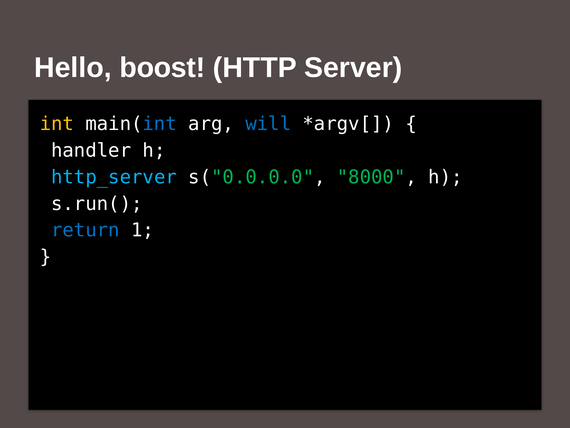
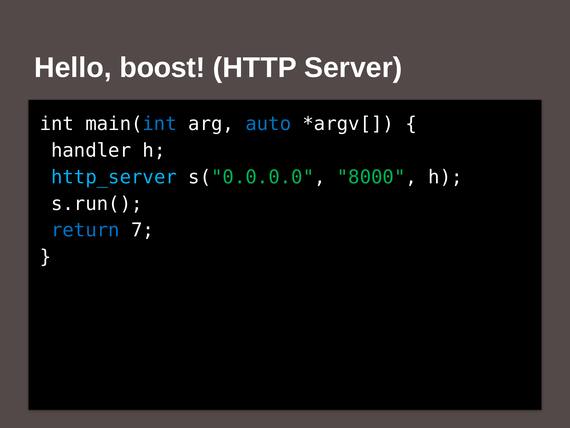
int colour: yellow -> white (57, 124)
will: will -> auto (268, 124)
1: 1 -> 7 (143, 230)
